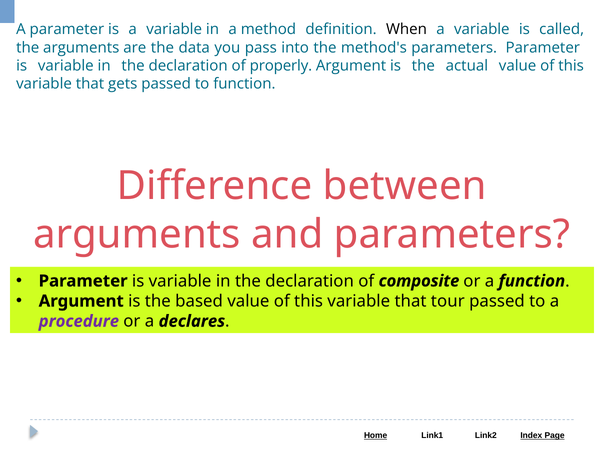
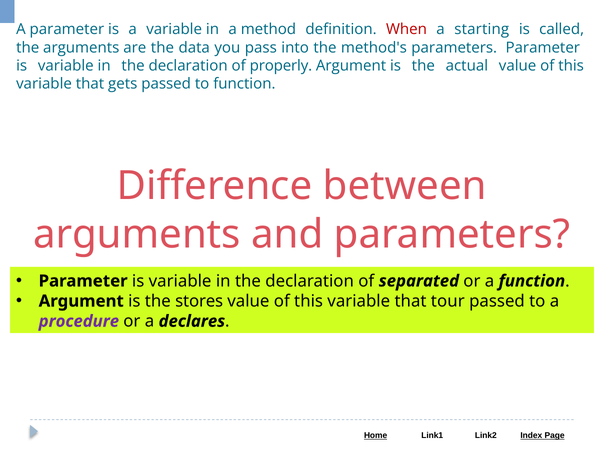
When colour: black -> red (406, 29)
variable: variable -> starting (482, 29)
composite: composite -> separated (419, 281)
based: based -> stores (199, 301)
